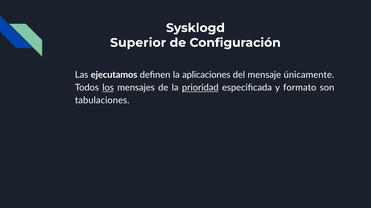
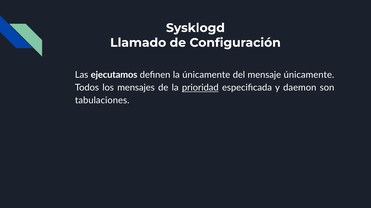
Superior: Superior -> Llamado (138, 43)
la aplicaciones: aplicaciones -> únicamente (206, 75)
los underline: present -> none (108, 88)
formato: formato -> daemon (300, 88)
